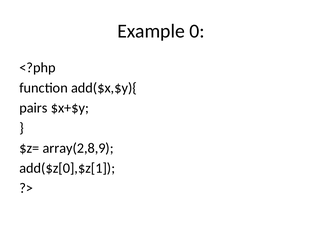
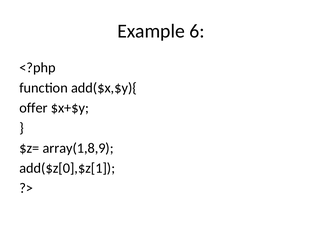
0: 0 -> 6 (197, 31)
pairs: pairs -> offer (33, 108)
array(2,8,9: array(2,8,9 -> array(1,8,9 (78, 148)
